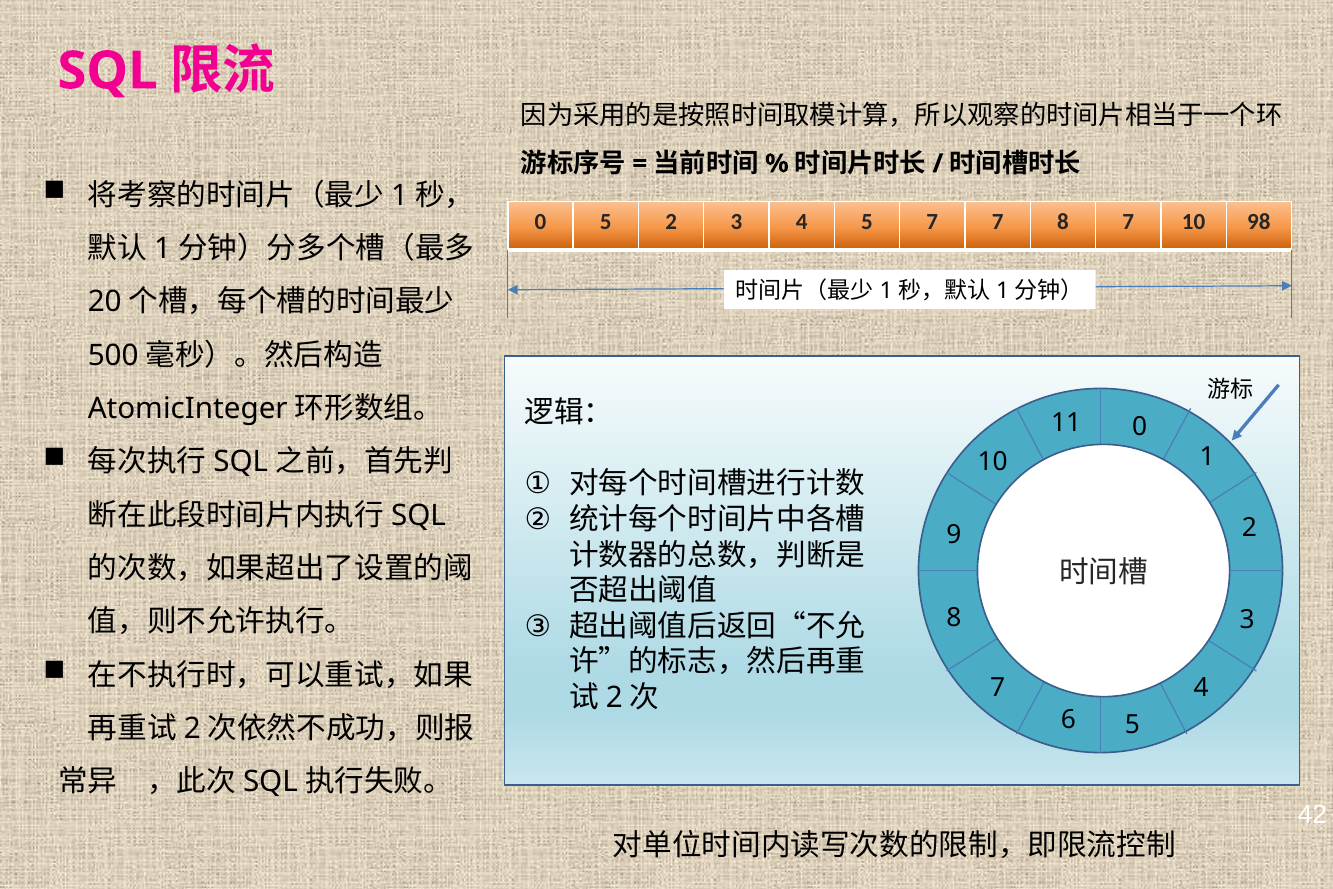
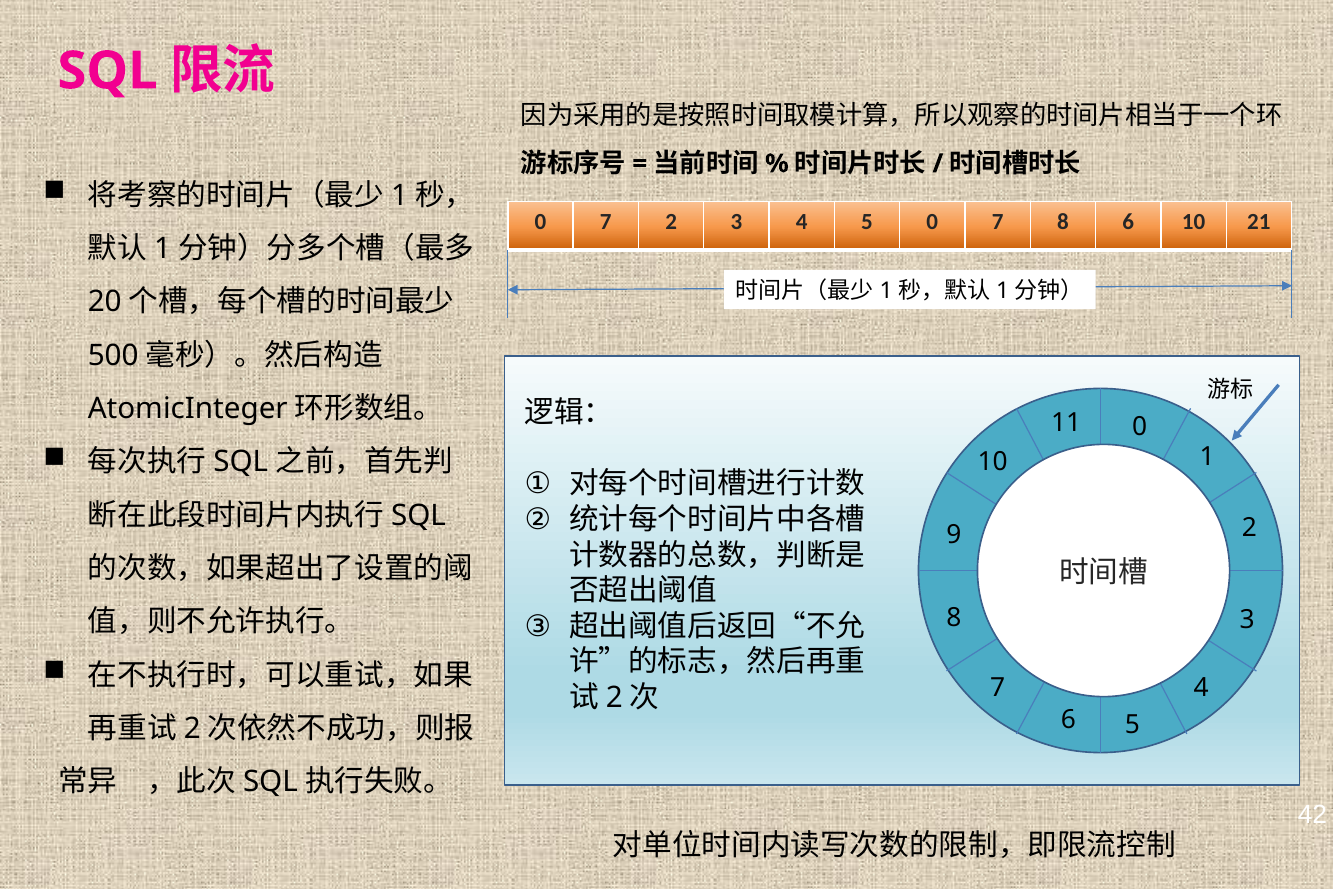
5: 5 -> 7 (606, 222)
5 7: 7 -> 0 (932, 222)
8 7: 7 -> 6 (1128, 222)
98: 98 -> 21 (1259, 222)
